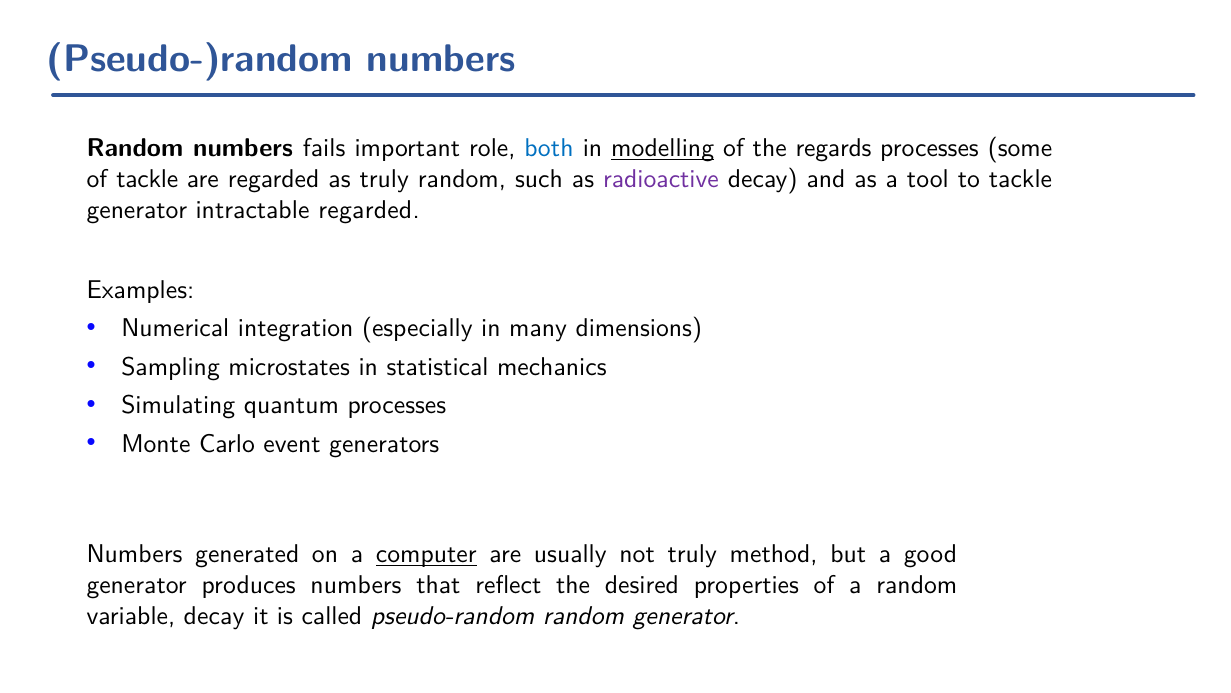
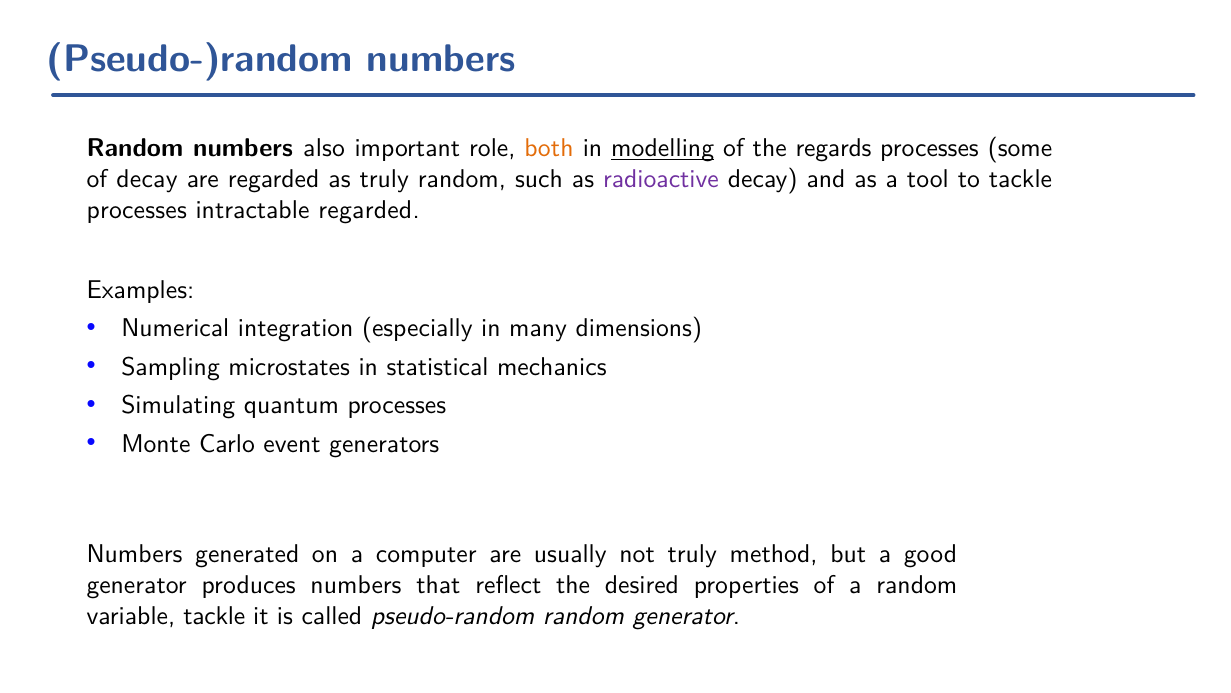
fails: fails -> also (324, 148)
both colour: blue -> orange (549, 148)
of tackle: tackle -> decay (147, 179)
generator: generator -> processes (137, 210)
computer underline: present -> none (426, 554)
variable decay: decay -> tackle (214, 616)
